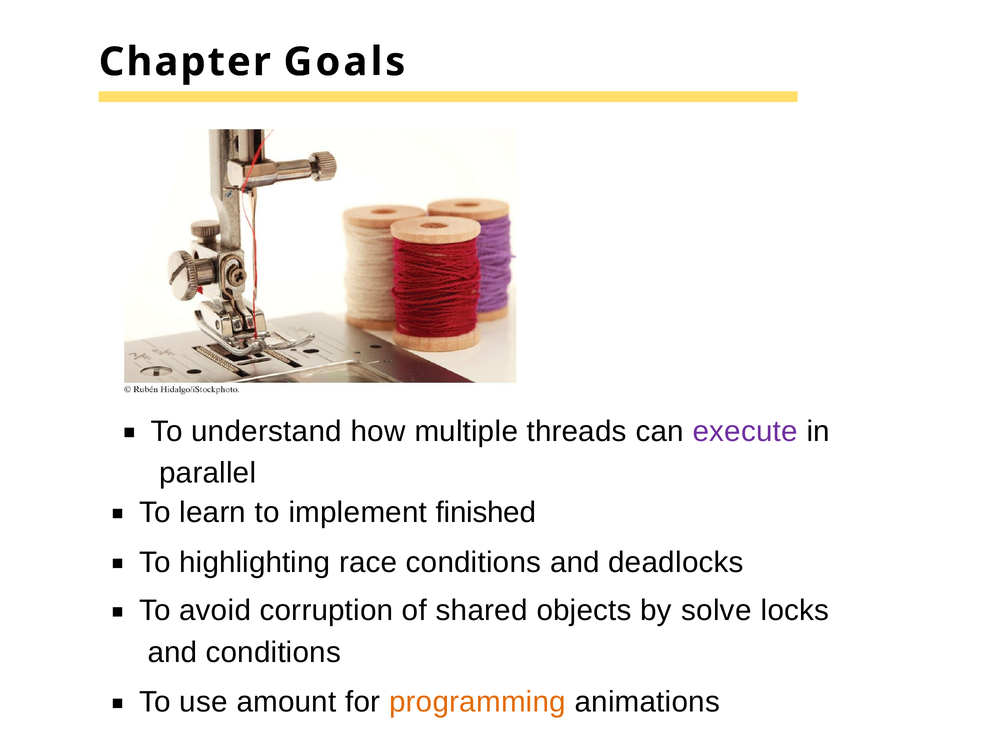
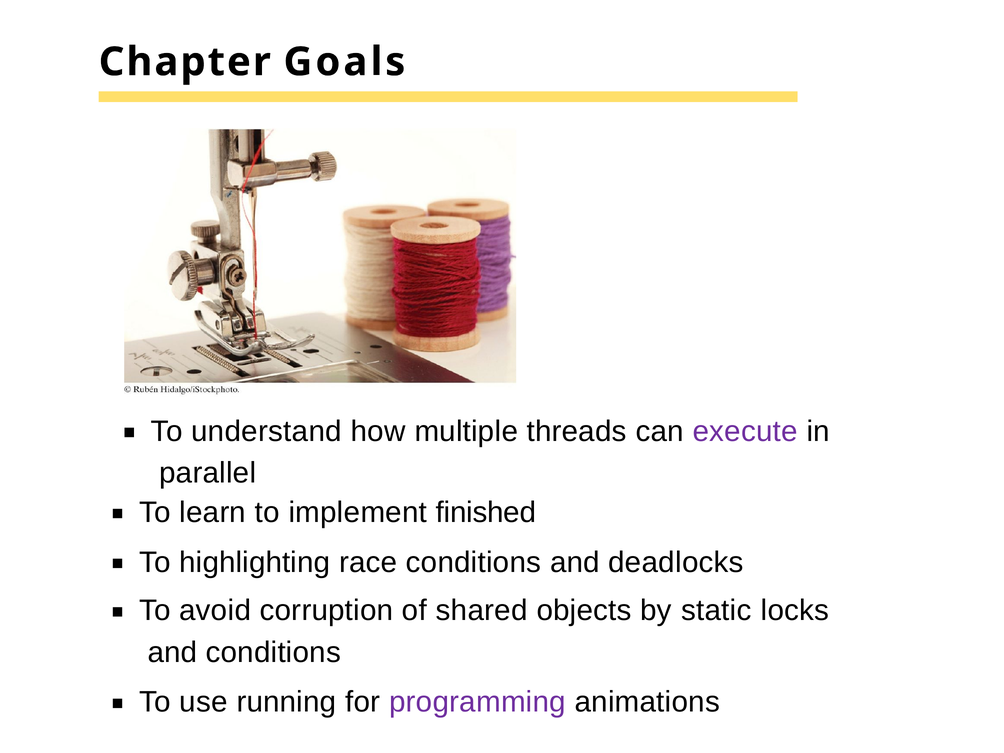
solve: solve -> static (716, 611)
amount: amount -> running (286, 702)
programming colour: orange -> purple (478, 702)
